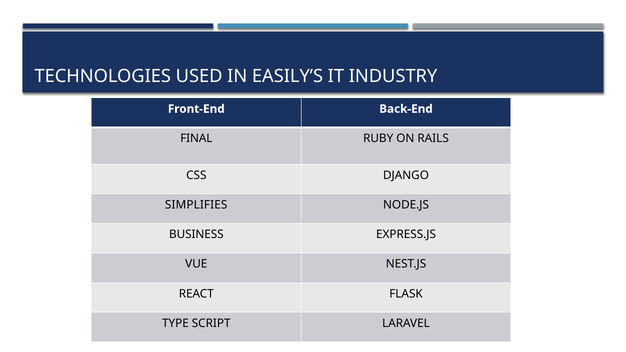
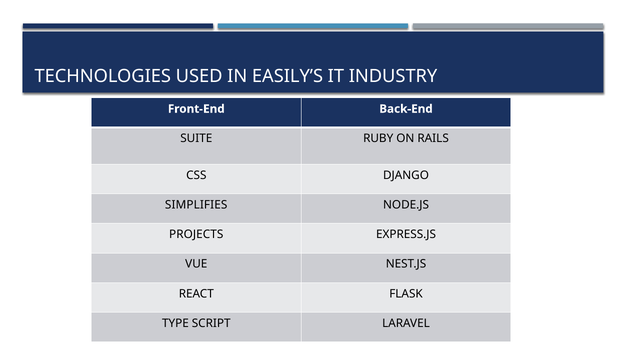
FINAL: FINAL -> SUITE (196, 139)
BUSINESS: BUSINESS -> PROJECTS (196, 235)
